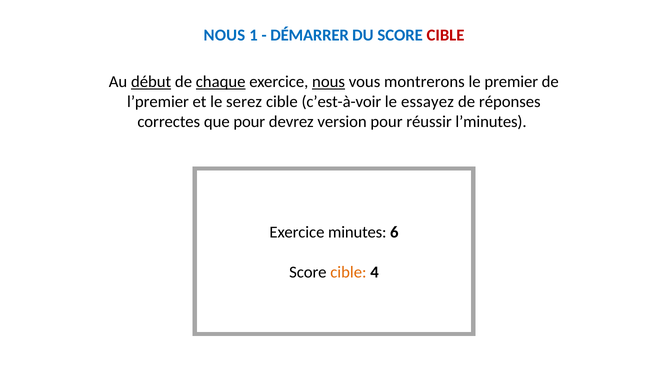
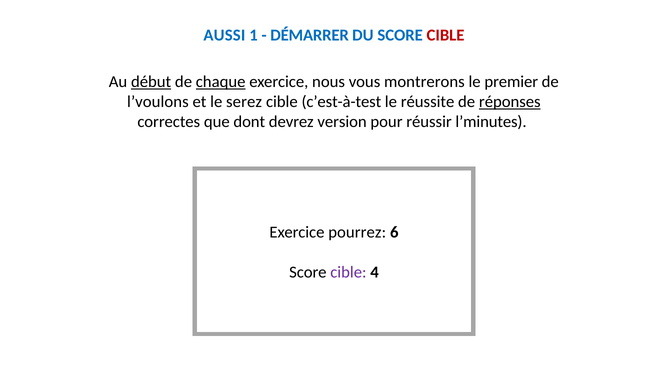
NOUS: NOUS -> AUSSI (224, 35)
nous underline: present -> none (329, 82)
l’premier: l’premier -> l’voulons (158, 102)
c’est-à-voir: c’est-à-voir -> c’est-à-test (341, 102)
essayez: essayez -> réussite (428, 102)
réponses underline: none -> present (510, 102)
que pour: pour -> dont (249, 122)
minutes: minutes -> pourrez (357, 232)
cible colour: orange -> purple (348, 273)
